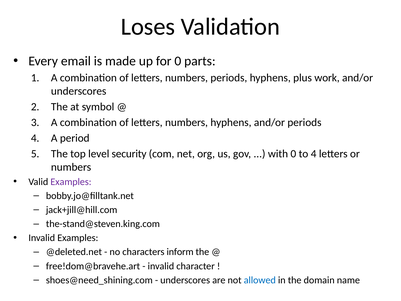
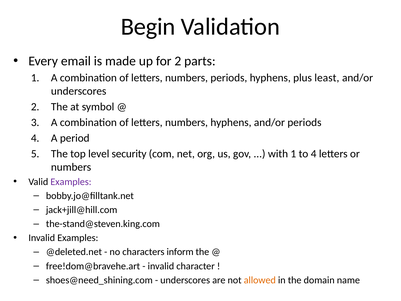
Loses: Loses -> Begin (148, 27)
for 0: 0 -> 2 (178, 61)
work: work -> least (327, 78)
with 0: 0 -> 1 (293, 154)
allowed colour: blue -> orange (260, 280)
